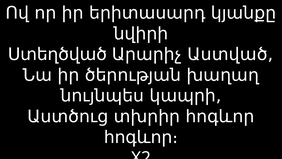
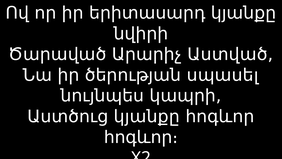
Ստեղծված: Ստեղծված -> Ծարաված (57, 54)
խաղաղ: խաղաղ -> սպասել (223, 75)
Աստծուց տխրիր: տխրիր -> կյանքը (147, 116)
